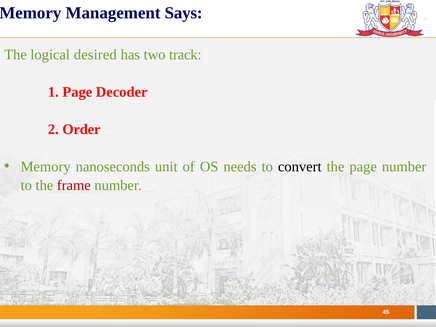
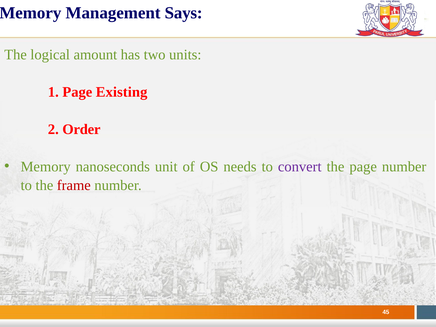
desired: desired -> amount (95, 55)
track: track -> units (185, 55)
Decoder: Decoder -> Existing (122, 92)
convert colour: black -> purple (300, 167)
